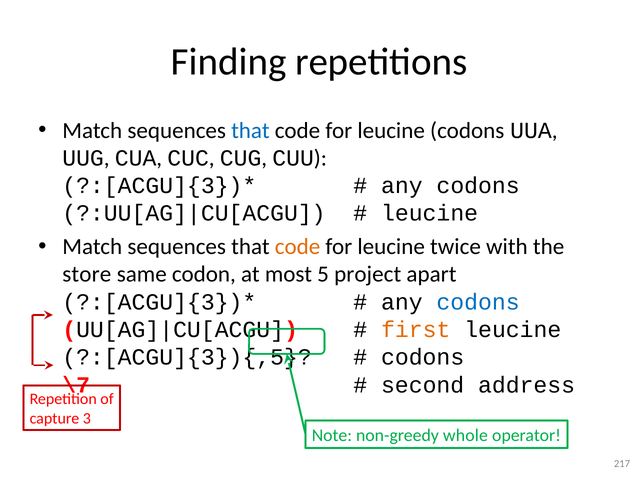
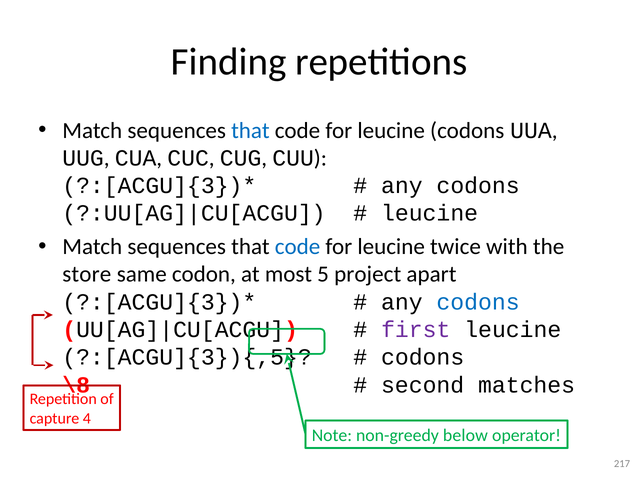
code colour: orange -> blue (298, 247)
first colour: orange -> purple (416, 330)
\7: \7 -> \8 (76, 385)
address: address -> matches (527, 385)
3: 3 -> 4 (87, 419)
whole: whole -> below (465, 436)
